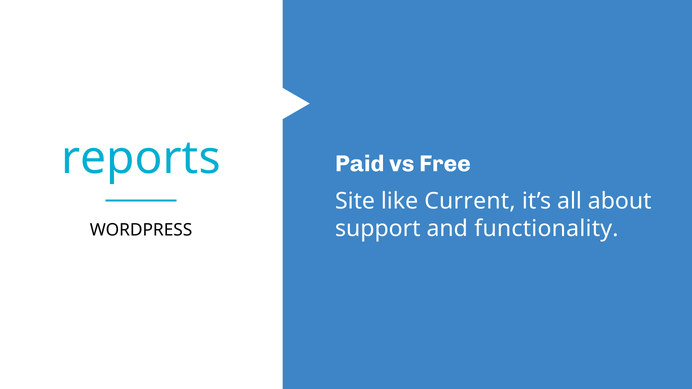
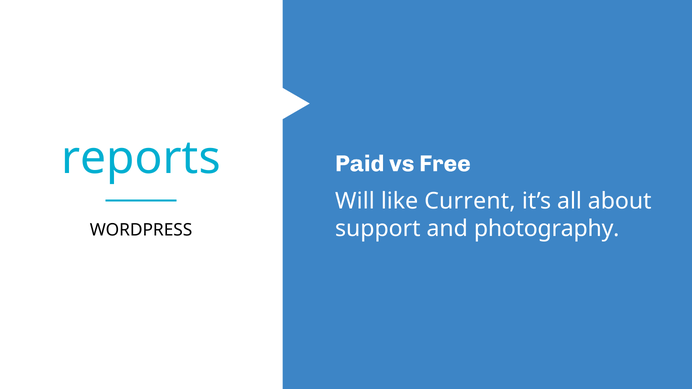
Site: Site -> Will (355, 201)
functionality: functionality -> photography (547, 229)
